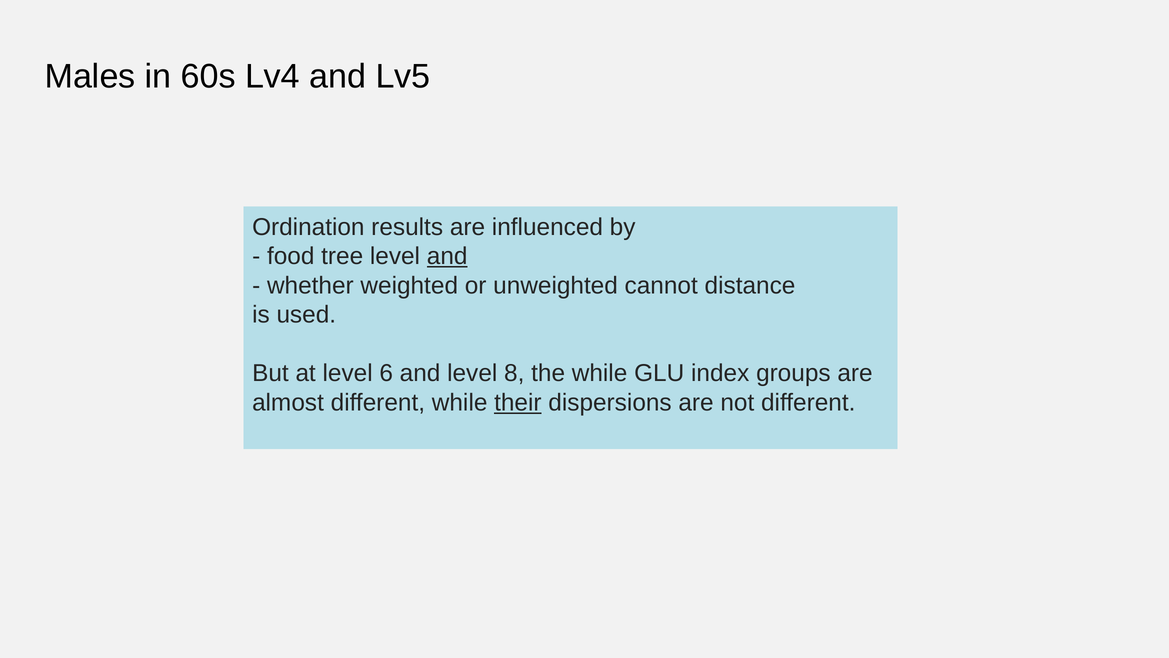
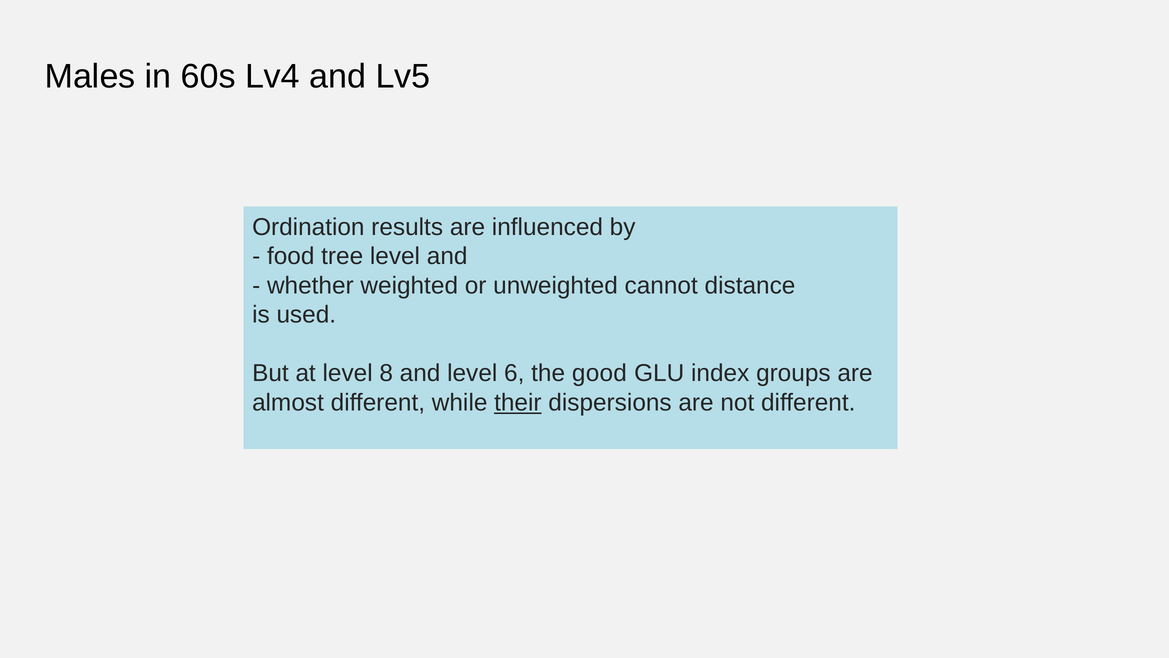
and underline: present -> none (447, 256)
6: 6 -> 8 (386, 373)
8: 8 -> 6 (514, 373)
the while: while -> good (599, 373)
